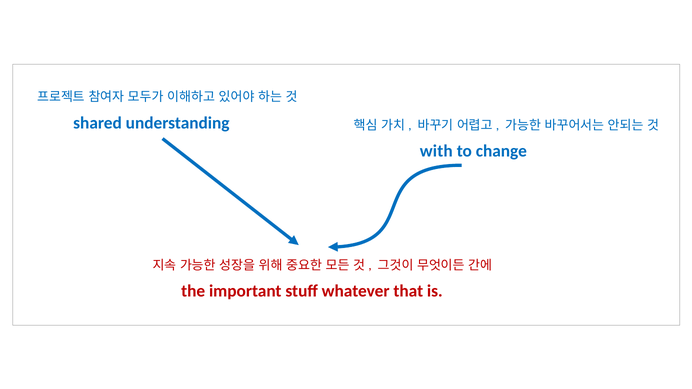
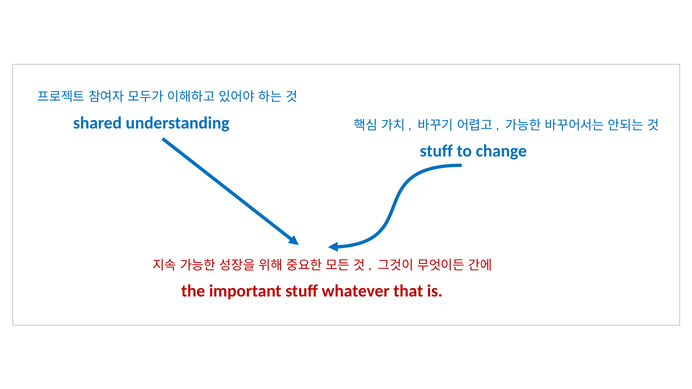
with: with -> stuff (436, 151)
